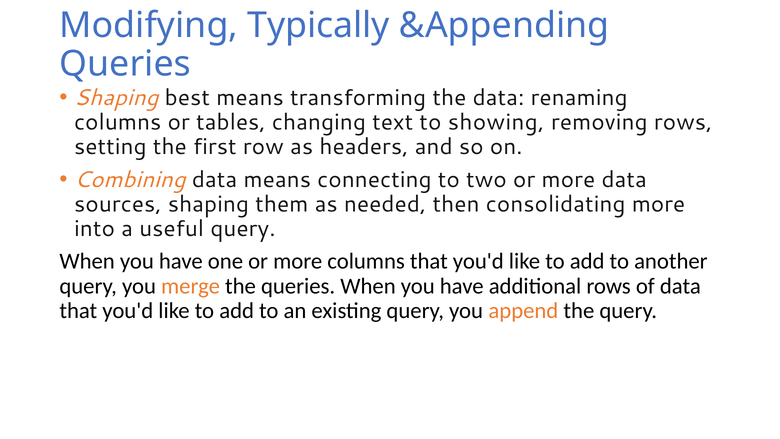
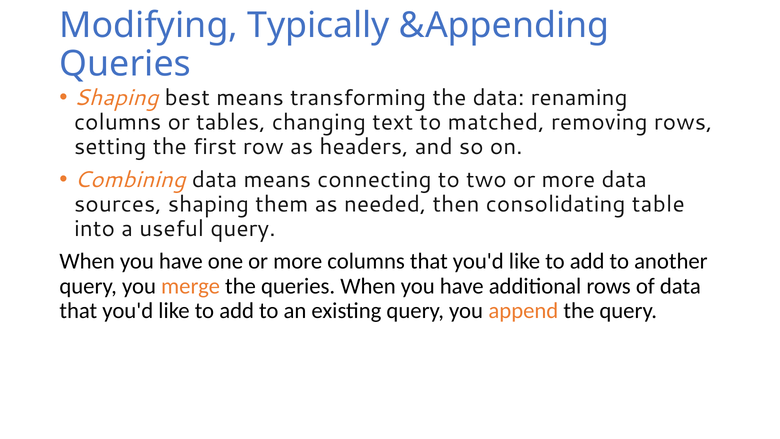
showing: showing -> matched (496, 122)
consolidating more: more -> table (658, 204)
